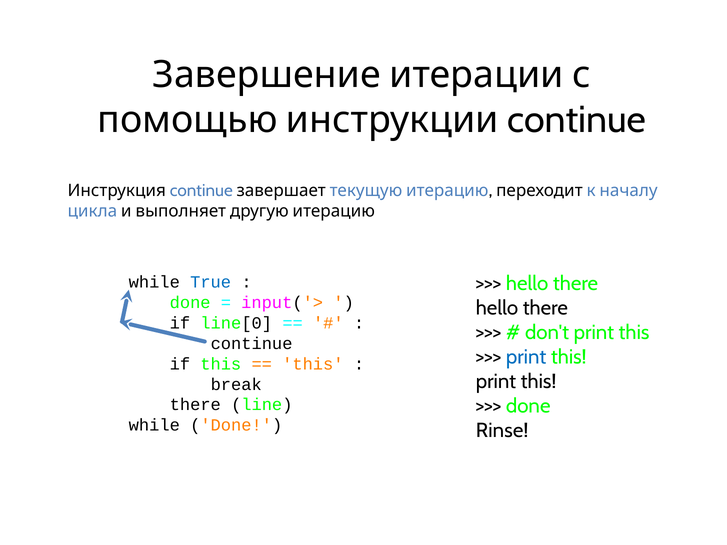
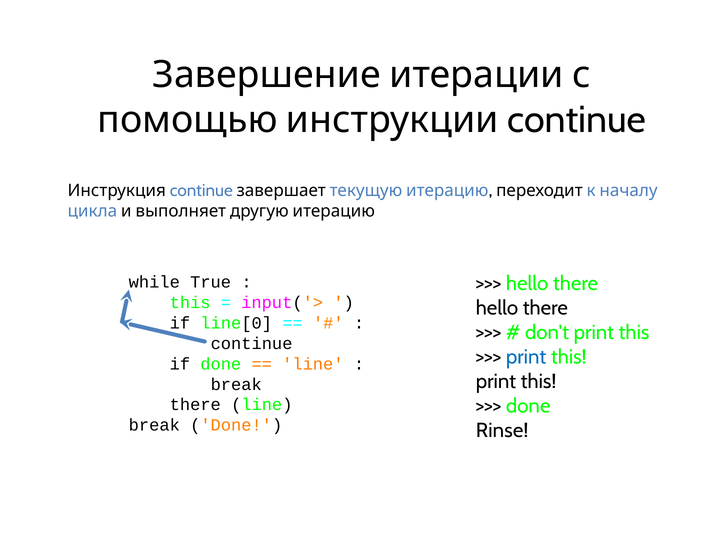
True colour: blue -> black (211, 282)
done: done -> this (190, 303)
if this: this -> done (221, 364)
this: this -> line (313, 364)
while: while -> break (154, 426)
